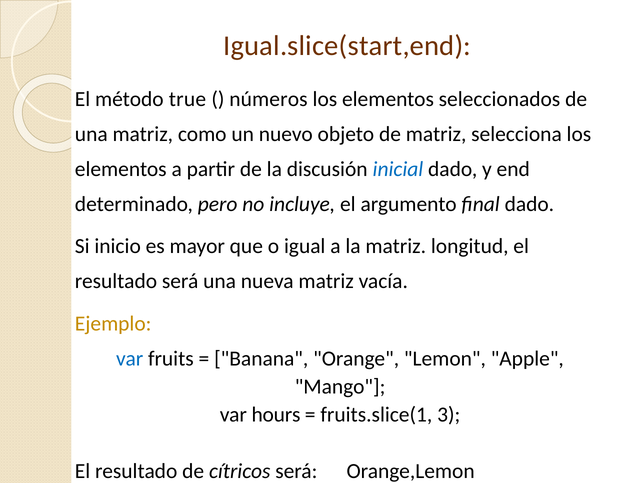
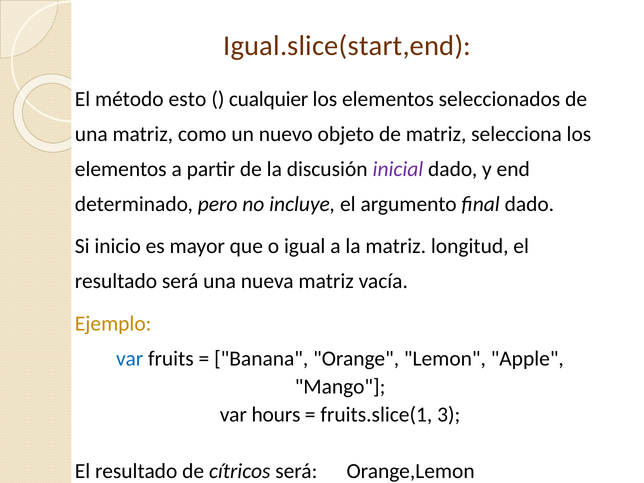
true: true -> esto (187, 99)
números: números -> cualquier (269, 99)
inicial colour: blue -> purple (398, 169)
